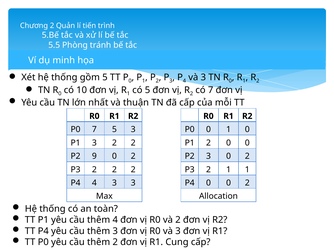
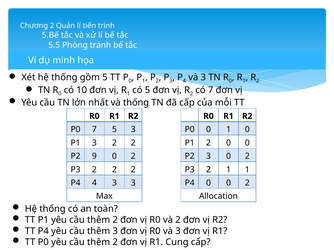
và thuận: thuận -> thống (136, 103)
4: 4 -> 2 (115, 220)
